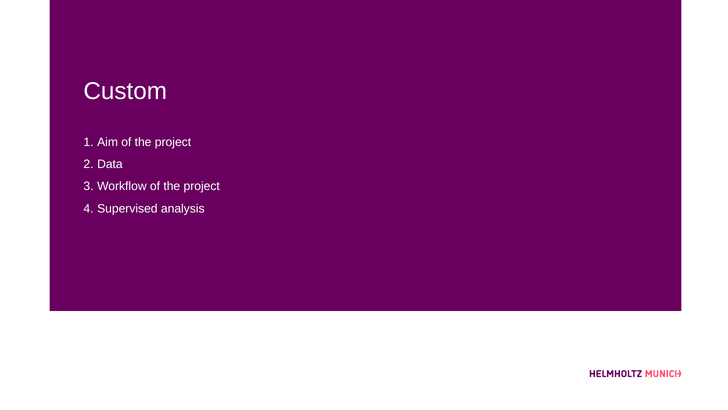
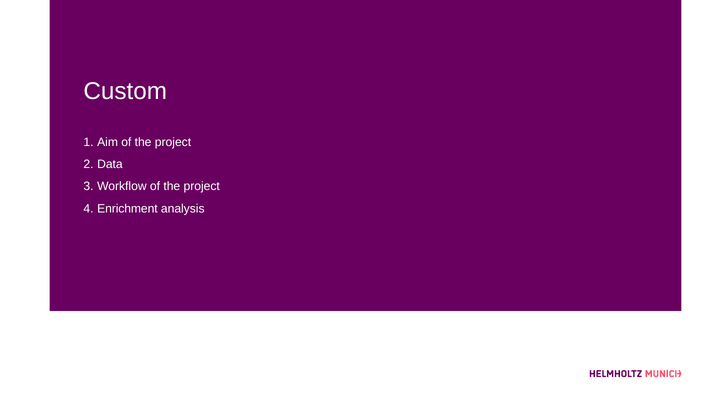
Supervised: Supervised -> Enrichment (127, 208)
